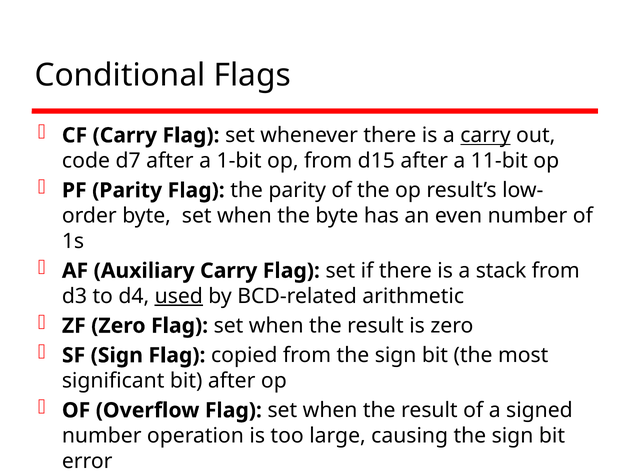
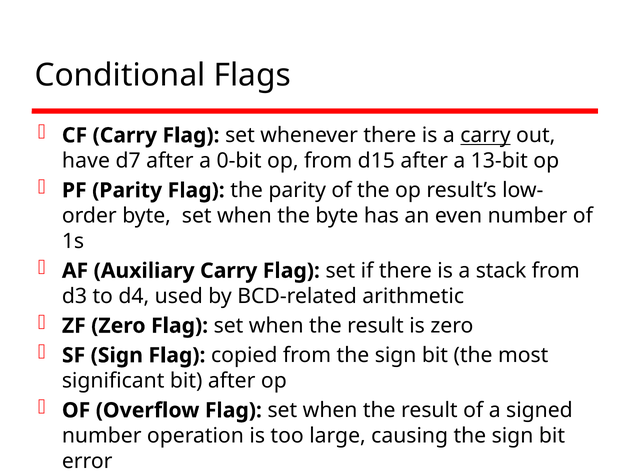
code: code -> have (86, 161)
1-bit: 1-bit -> 0-bit (239, 161)
11-bit: 11-bit -> 13-bit (499, 161)
used underline: present -> none (179, 296)
